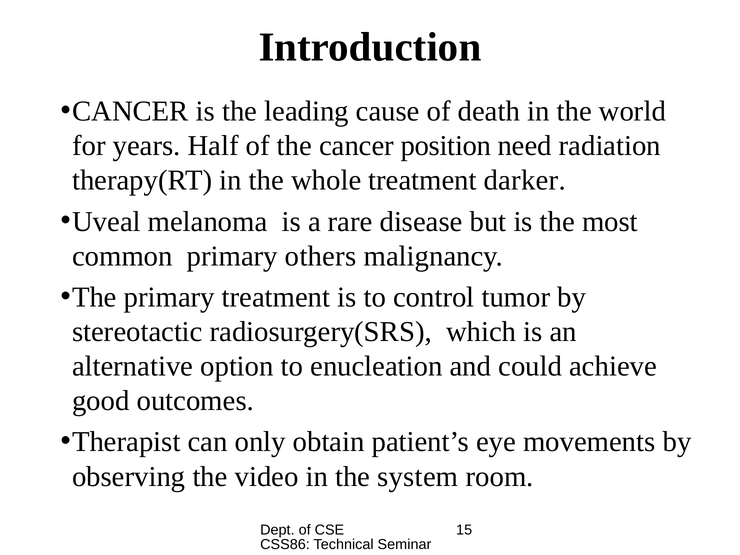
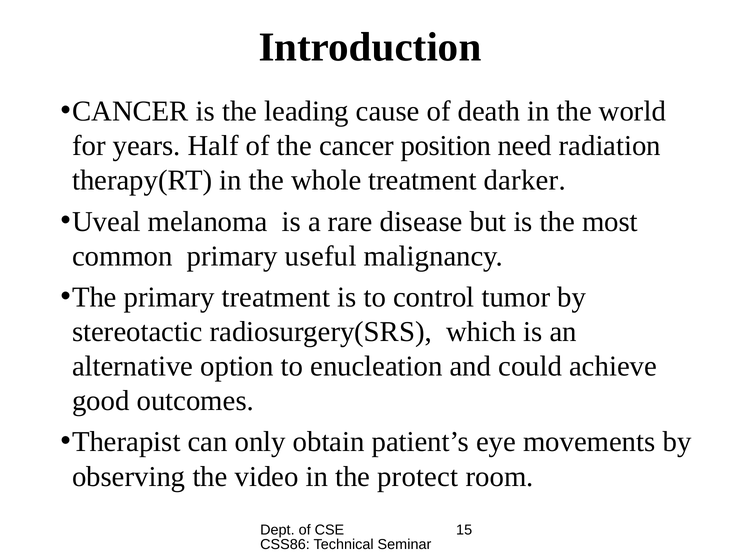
others: others -> useful (321, 256)
system: system -> protect (418, 477)
